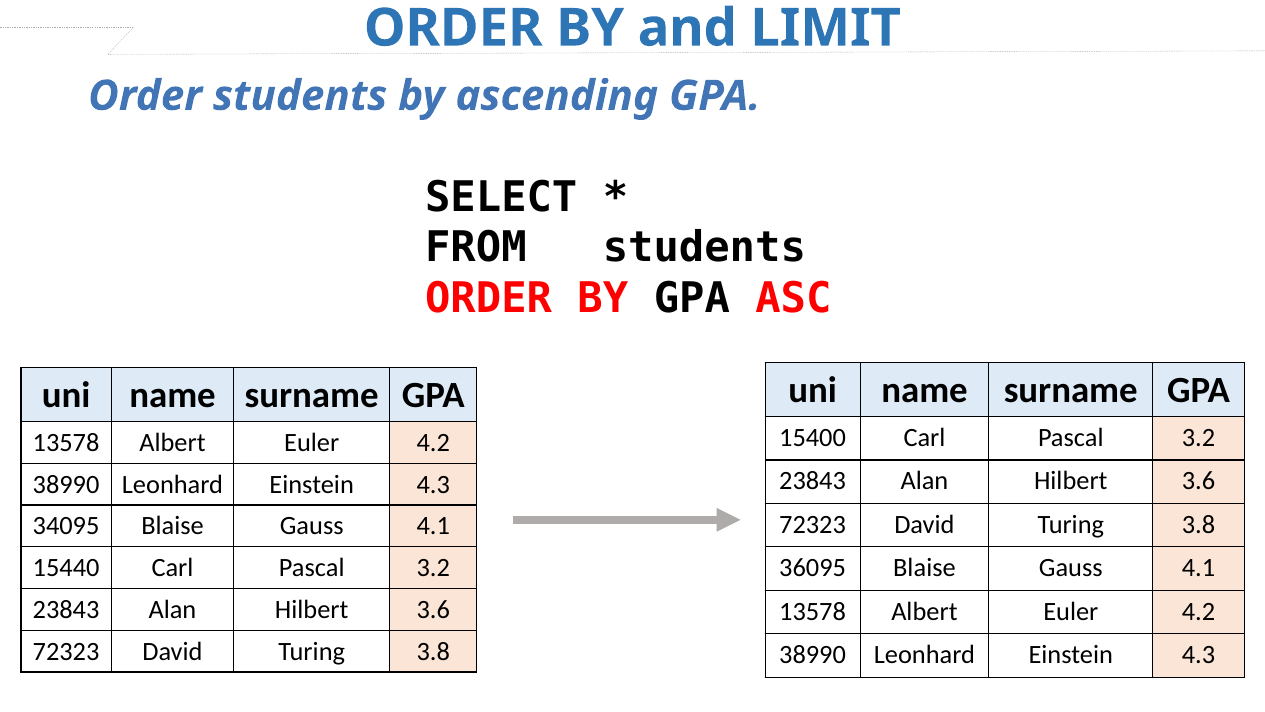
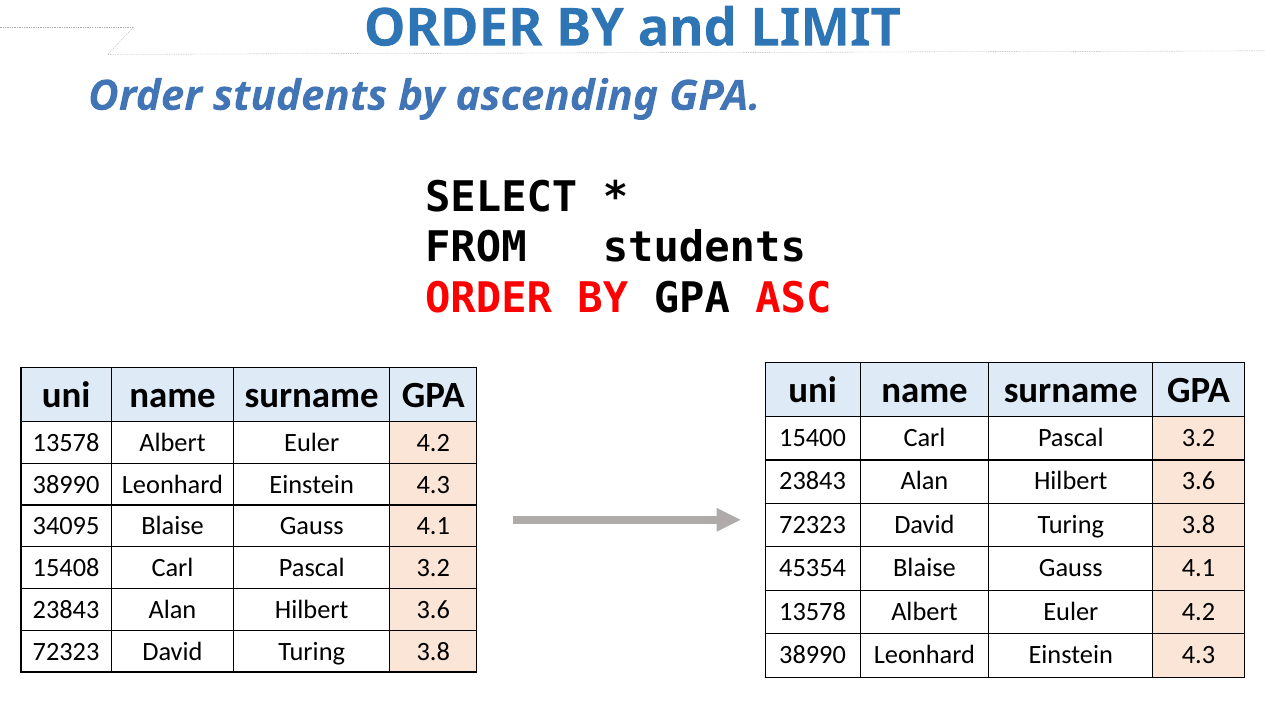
15440: 15440 -> 15408 (66, 568)
36095: 36095 -> 45354 (813, 568)
